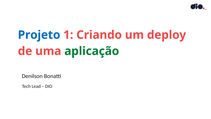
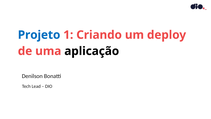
aplicação colour: green -> black (92, 51)
